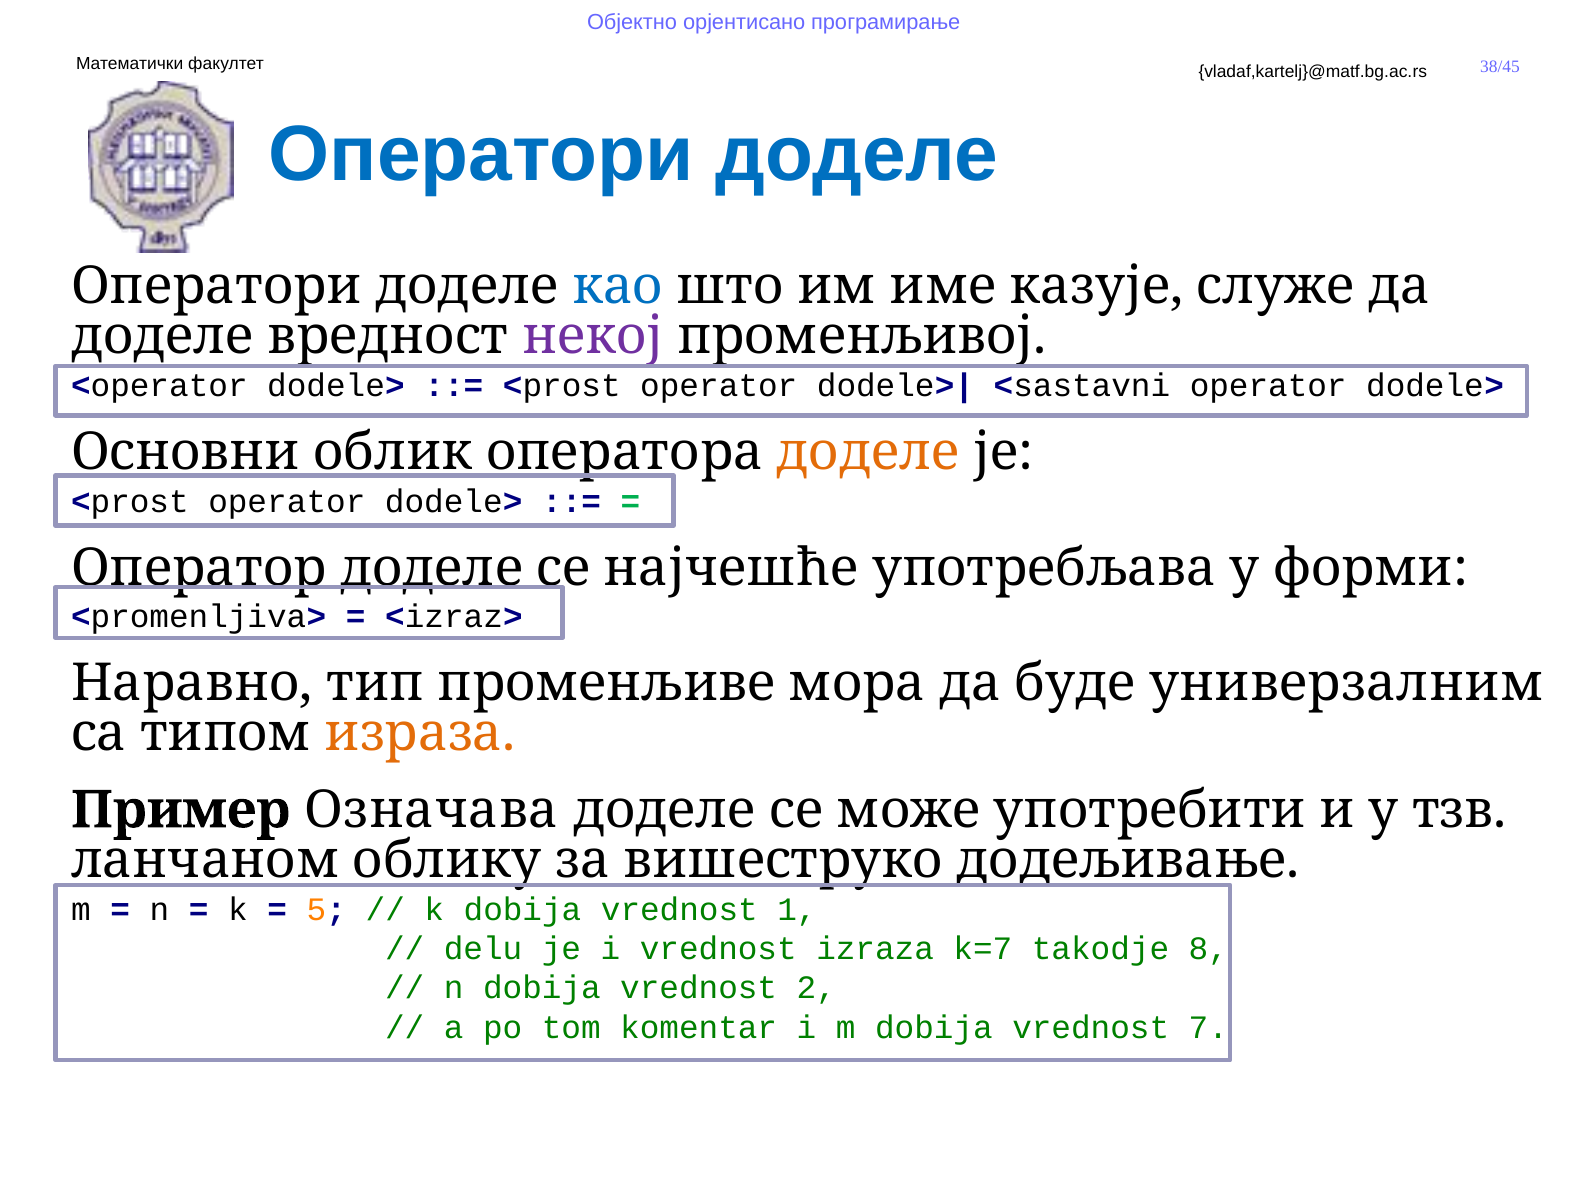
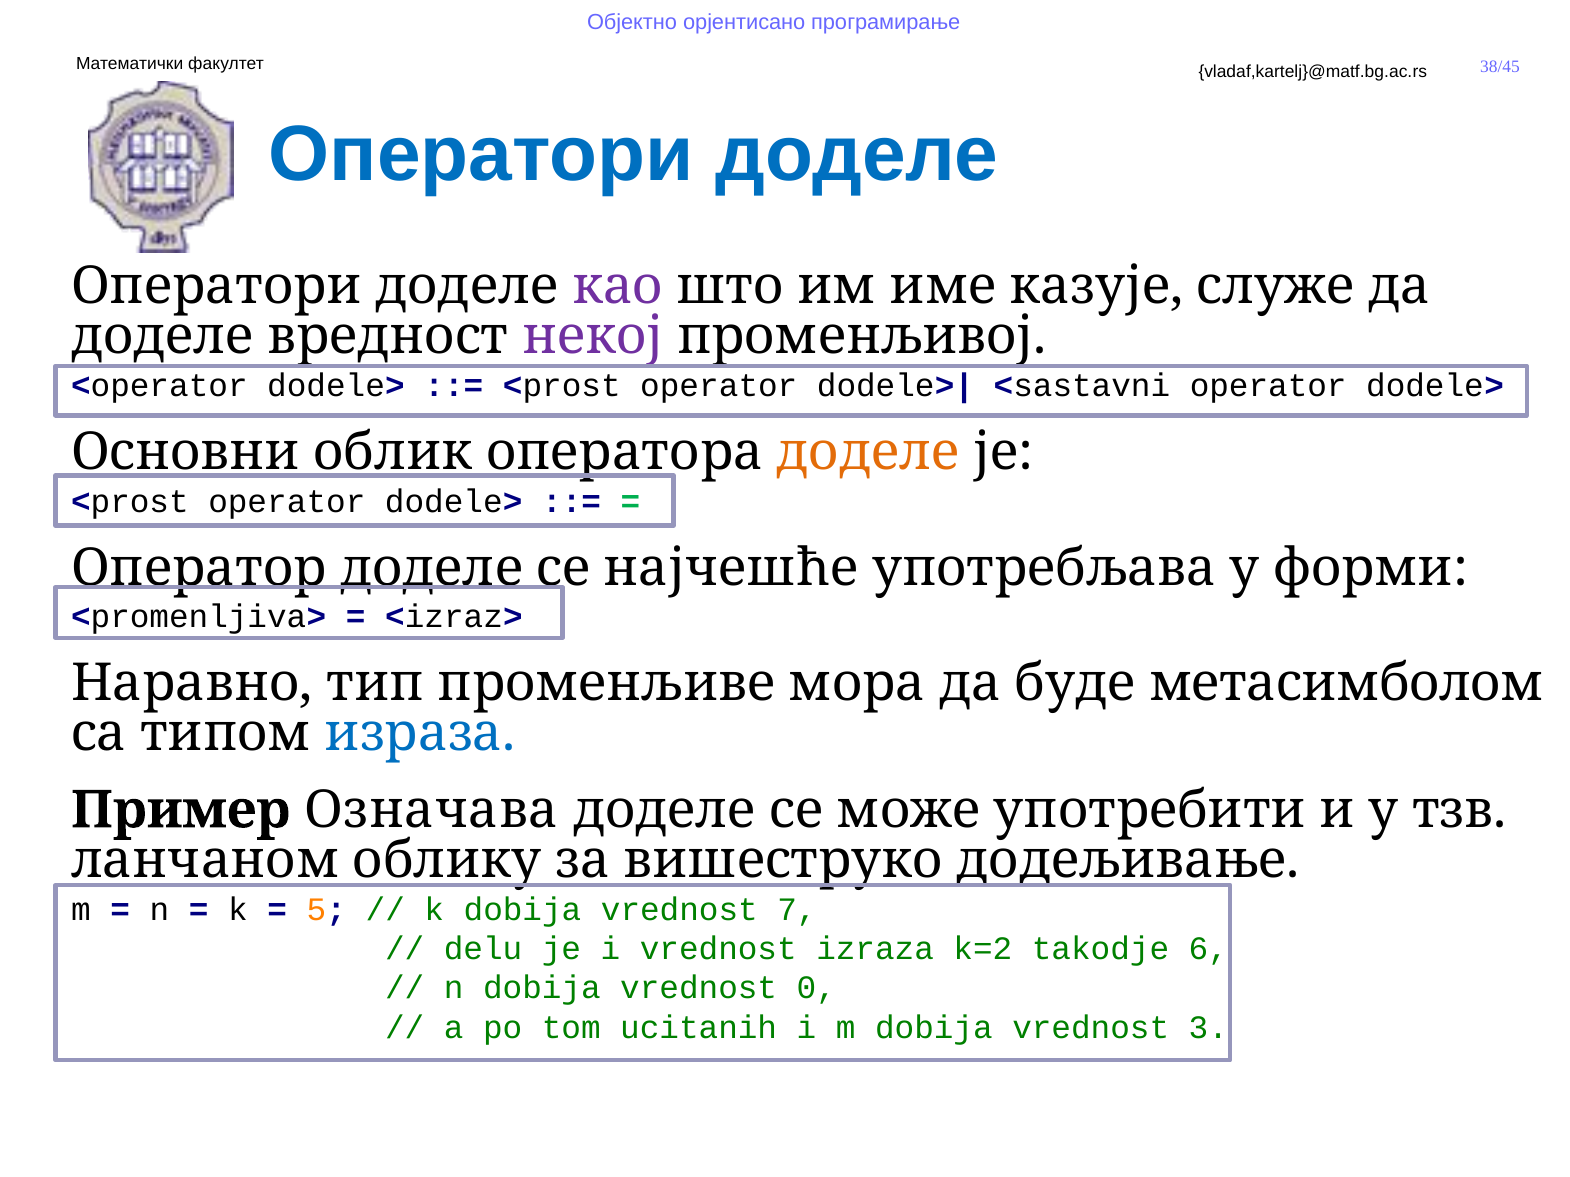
као colour: blue -> purple (618, 287)
универзалним: универзалним -> метасимболом (1347, 684)
израза colour: orange -> blue (420, 734)
1: 1 -> 7 (797, 910)
k=7: k=7 -> k=2 (983, 949)
8: 8 -> 6 (1208, 949)
2: 2 -> 0 (816, 988)
komentar: komentar -> ucitanih (699, 1028)
7: 7 -> 3 (1208, 1028)
